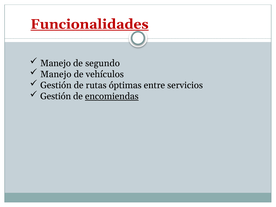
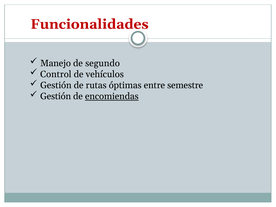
Funcionalidades underline: present -> none (90, 24)
Manejo: Manejo -> Control (56, 74)
servicios: servicios -> semestre (185, 85)
